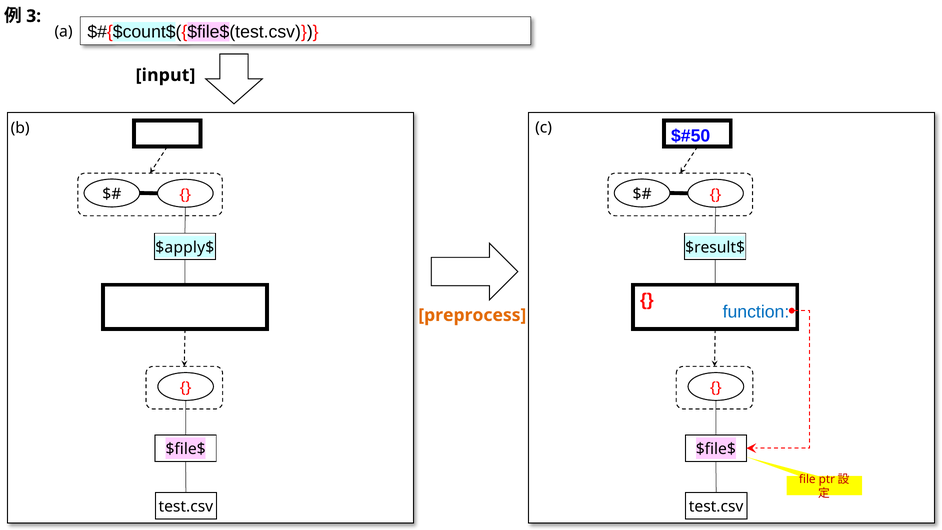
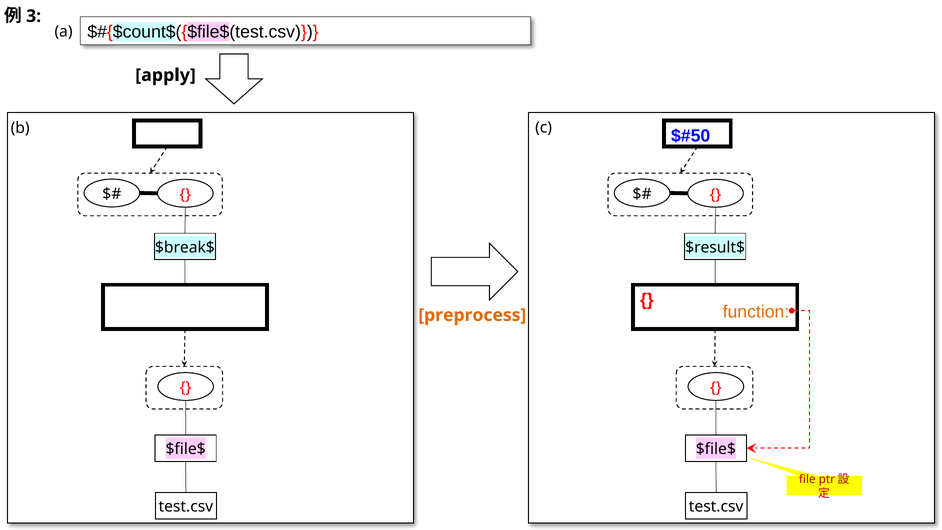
input: input -> apply (166, 75)
$apply$: $apply$ -> $break$ (185, 247)
function colour: blue -> orange (756, 312)
